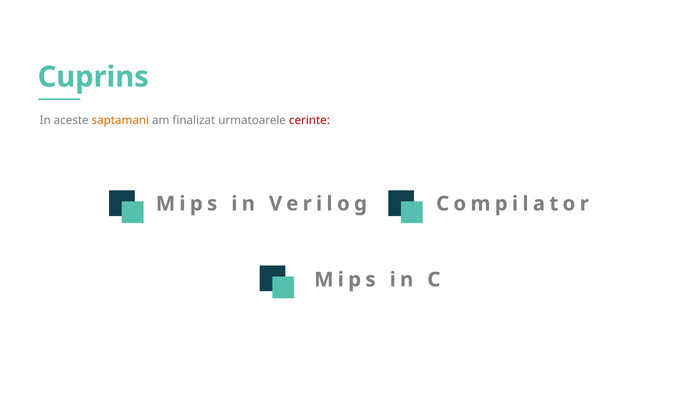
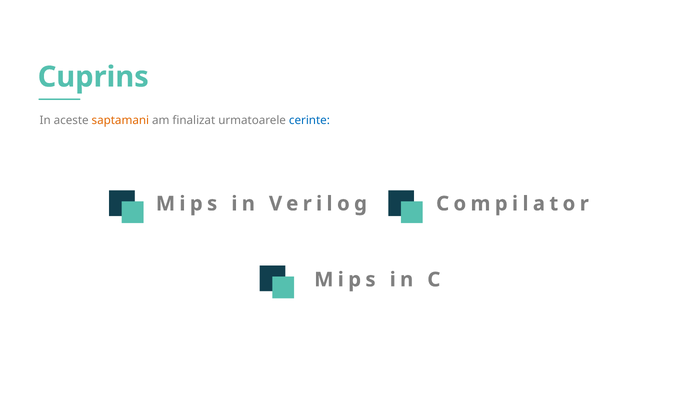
cerinte colour: red -> blue (309, 121)
